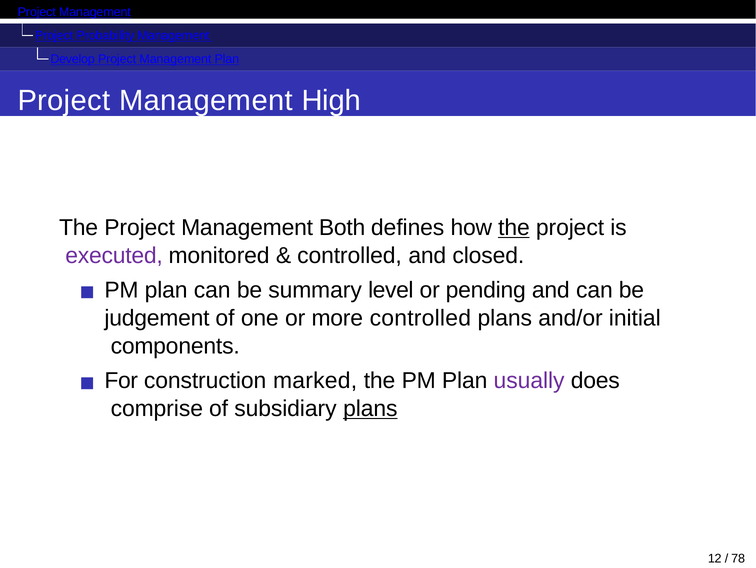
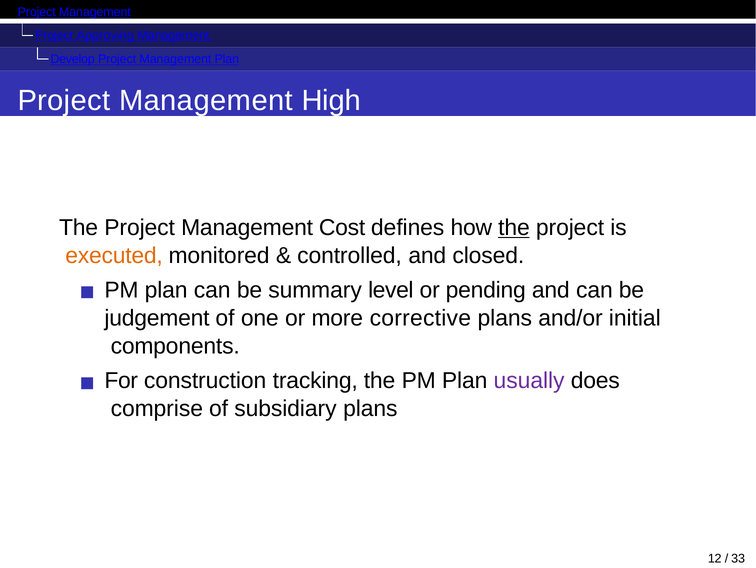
Probability: Probability -> Approving (105, 36)
Both: Both -> Cost (342, 227)
executed colour: purple -> orange (114, 256)
more controlled: controlled -> corrective (420, 318)
marked: marked -> tracking (315, 380)
plans underline: present -> none (370, 408)
78: 78 -> 33 (738, 558)
